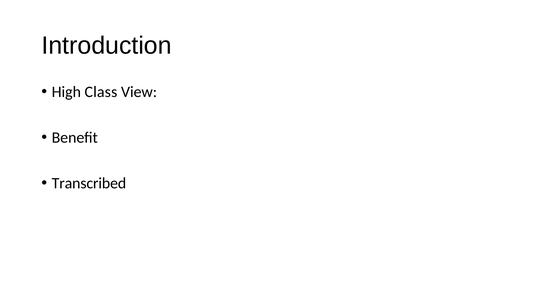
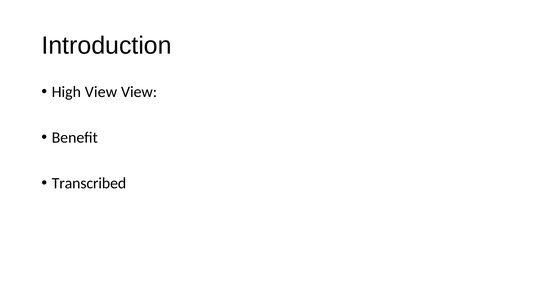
High Class: Class -> View (101, 92)
